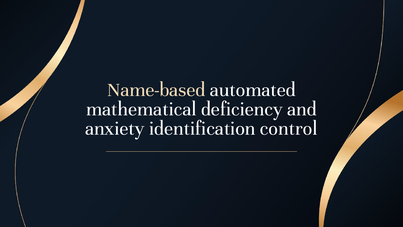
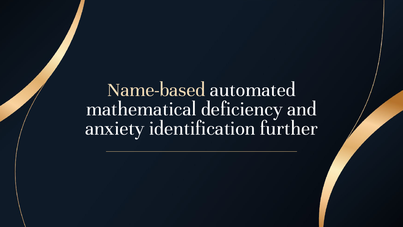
control: control -> further (289, 128)
